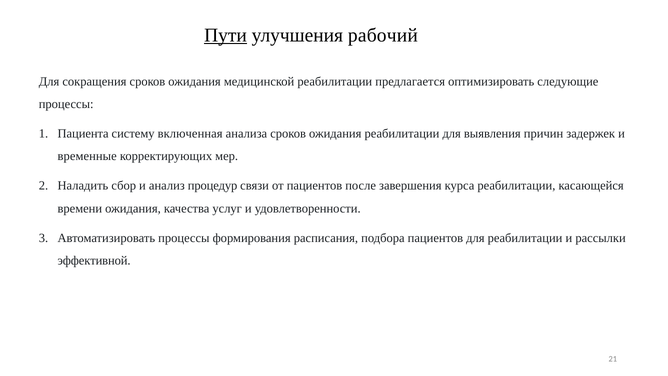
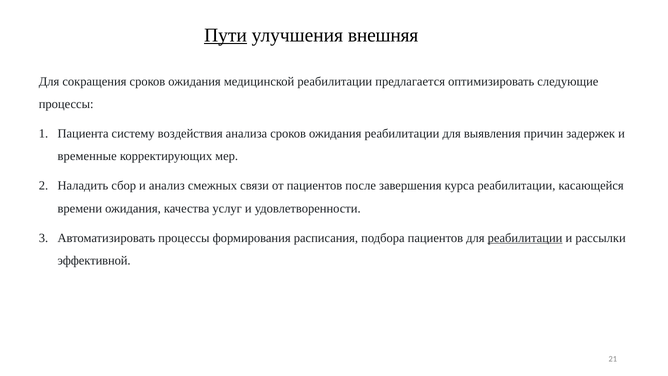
рабочий: рабочий -> внешняя (383, 35)
включенная: включенная -> воздействия (190, 134)
процедур: процедур -> смежных (213, 186)
реабилитации underline: none -> present (525, 238)
